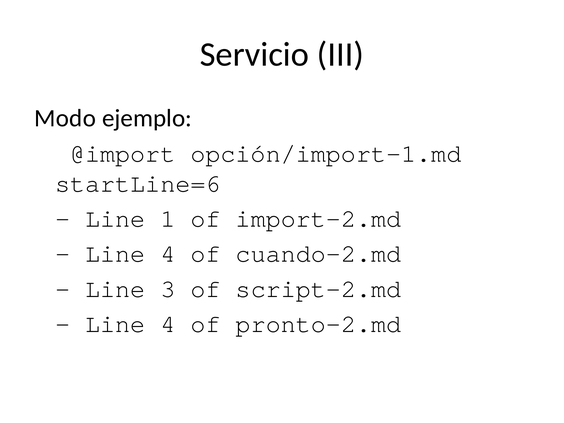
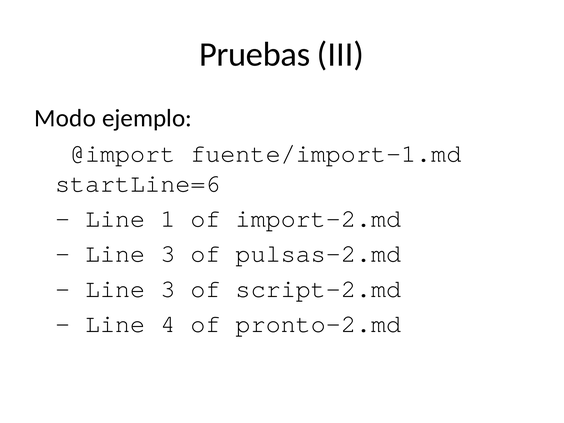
Servicio: Servicio -> Pruebas (255, 55)
opción/import-1.md: opción/import-1.md -> fuente/import-1.md (326, 153)
4: 4 -> 3 (168, 254)
cuando-2.md: cuando-2.md -> pulsas-2.md (318, 254)
